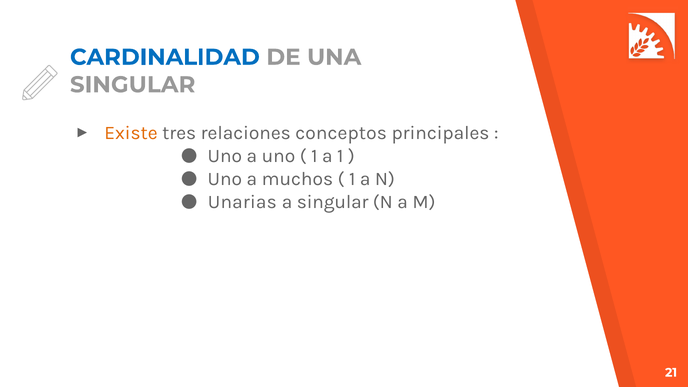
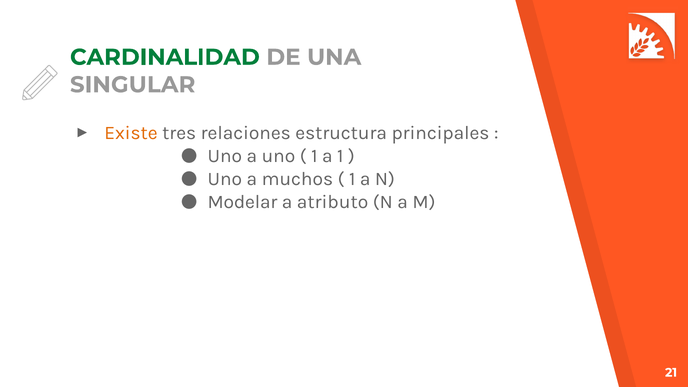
CARDINALIDAD colour: blue -> green (165, 57)
conceptos: conceptos -> estructura (341, 133)
Unarias: Unarias -> Modelar (242, 202)
a singular: singular -> atributo (333, 202)
